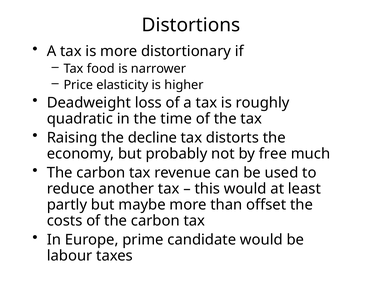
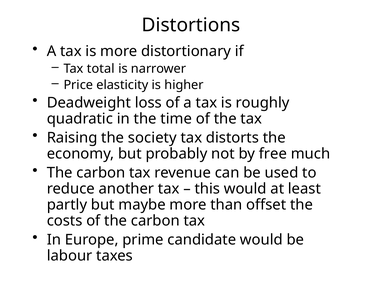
food: food -> total (101, 69)
decline: decline -> society (152, 138)
